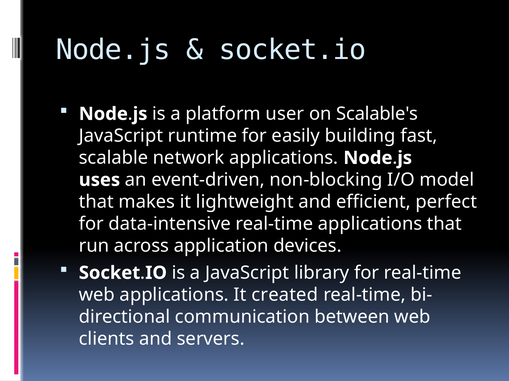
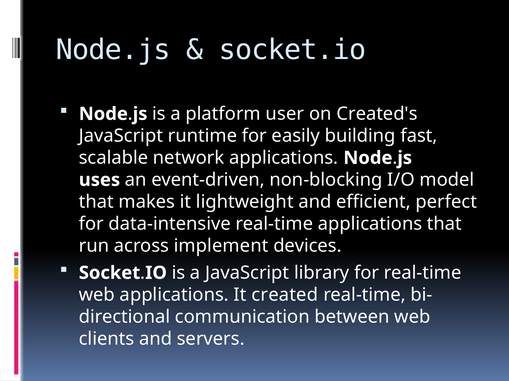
Scalable's: Scalable's -> Created's (377, 114)
application: application -> implement (221, 246)
